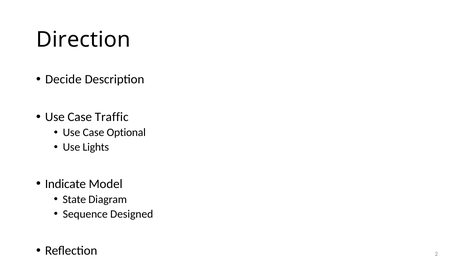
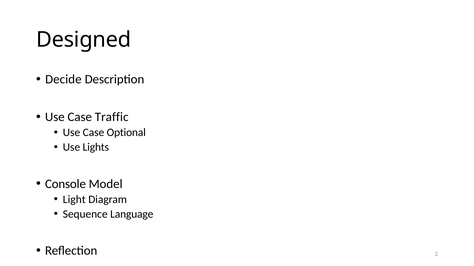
Direction: Direction -> Designed (84, 40)
Indicate: Indicate -> Console (65, 184)
State: State -> Light (74, 200)
Designed: Designed -> Language (132, 214)
